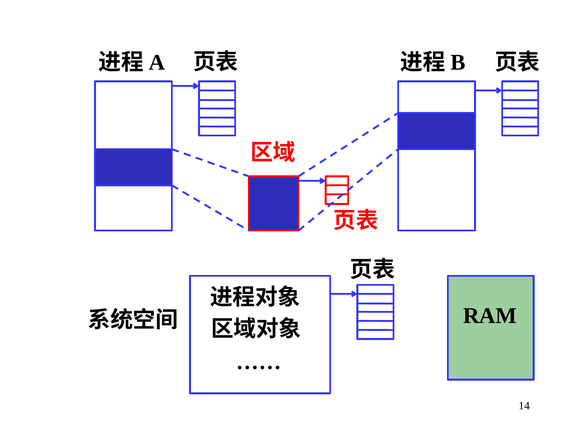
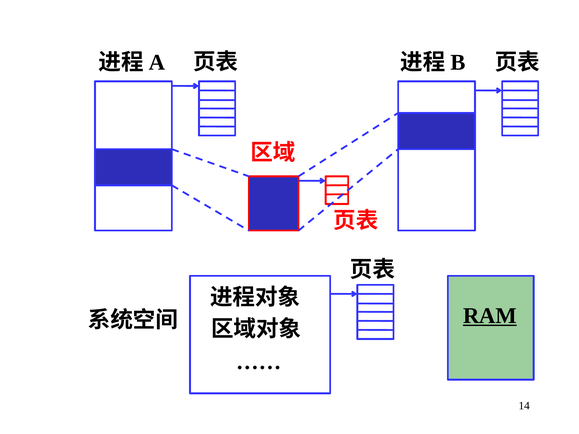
RAM underline: none -> present (490, 316)
